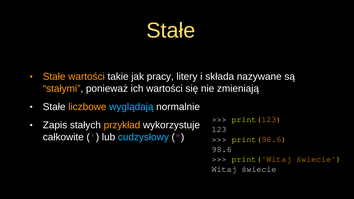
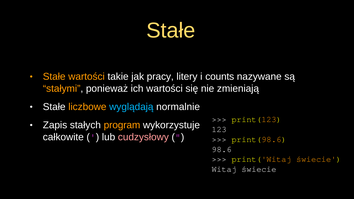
składa: składa -> counts (220, 77)
przykład: przykład -> program (122, 125)
cudzysłowy colour: light blue -> pink (143, 137)
